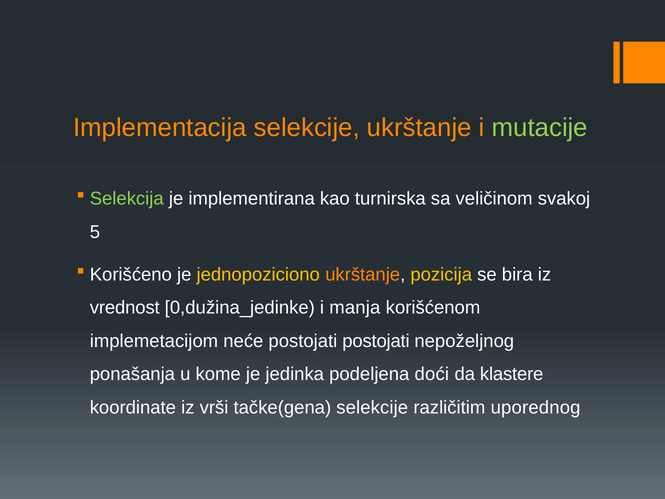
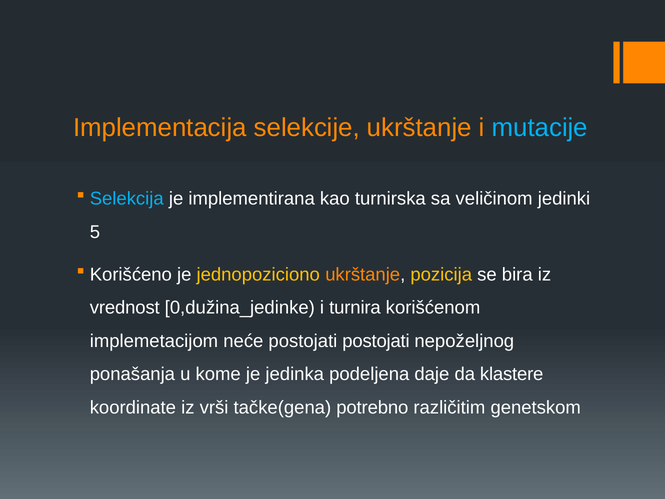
mutacije colour: light green -> light blue (540, 128)
Selekcija colour: light green -> light blue (127, 199)
svakoj: svakoj -> jedinki (564, 199)
manja: manja -> turnira (355, 308)
doći: doći -> daje (432, 374)
tačke(gena selekcije: selekcije -> potrebno (372, 407)
uporednog: uporednog -> genetskom (536, 407)
